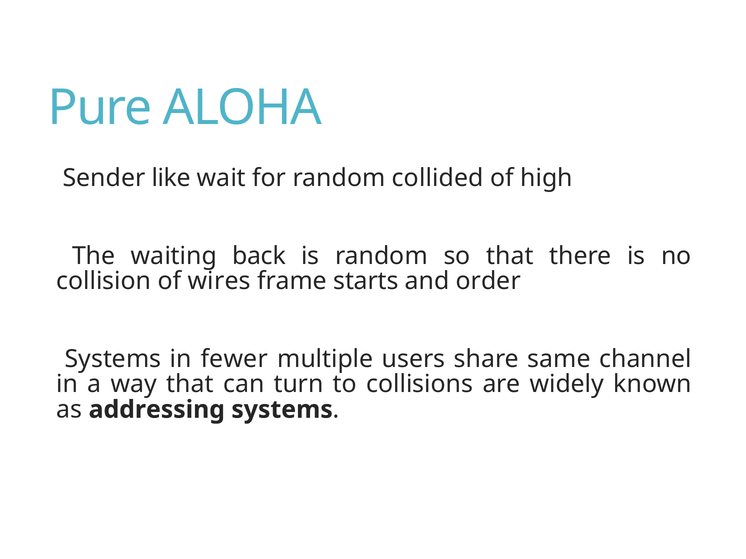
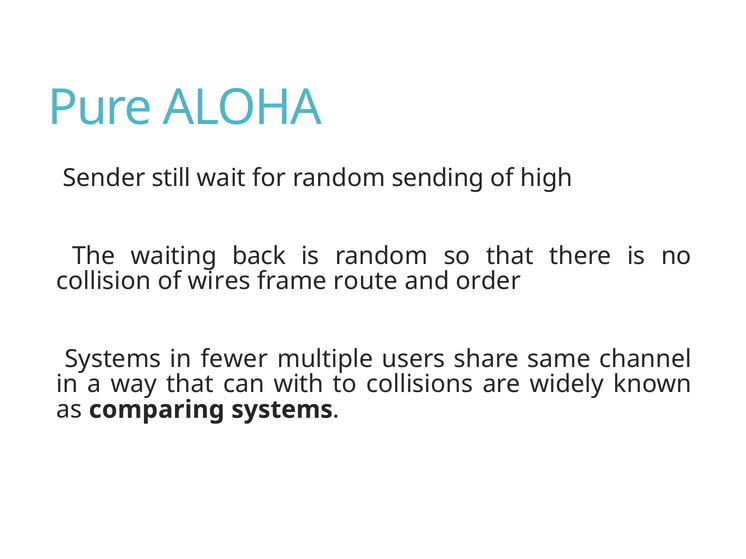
like: like -> still (171, 178)
collided: collided -> sending (438, 178)
starts: starts -> route (366, 281)
turn: turn -> with (299, 385)
addressing: addressing -> comparing (157, 410)
